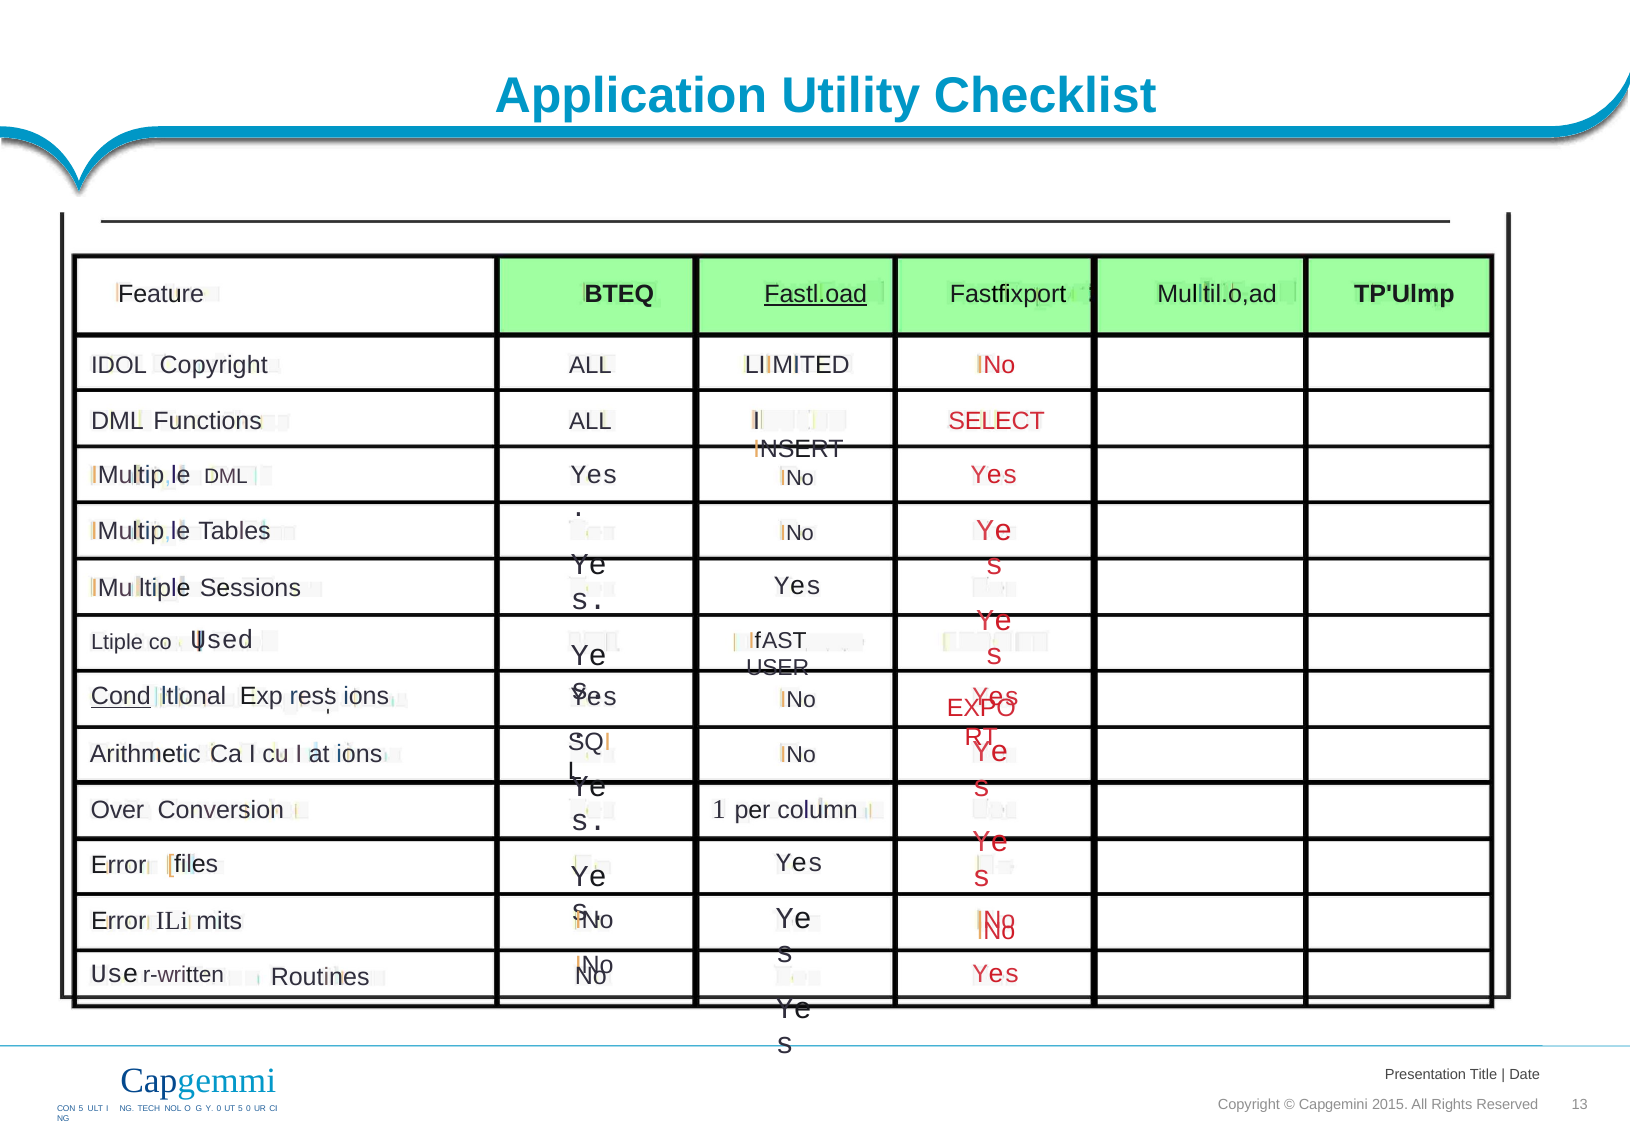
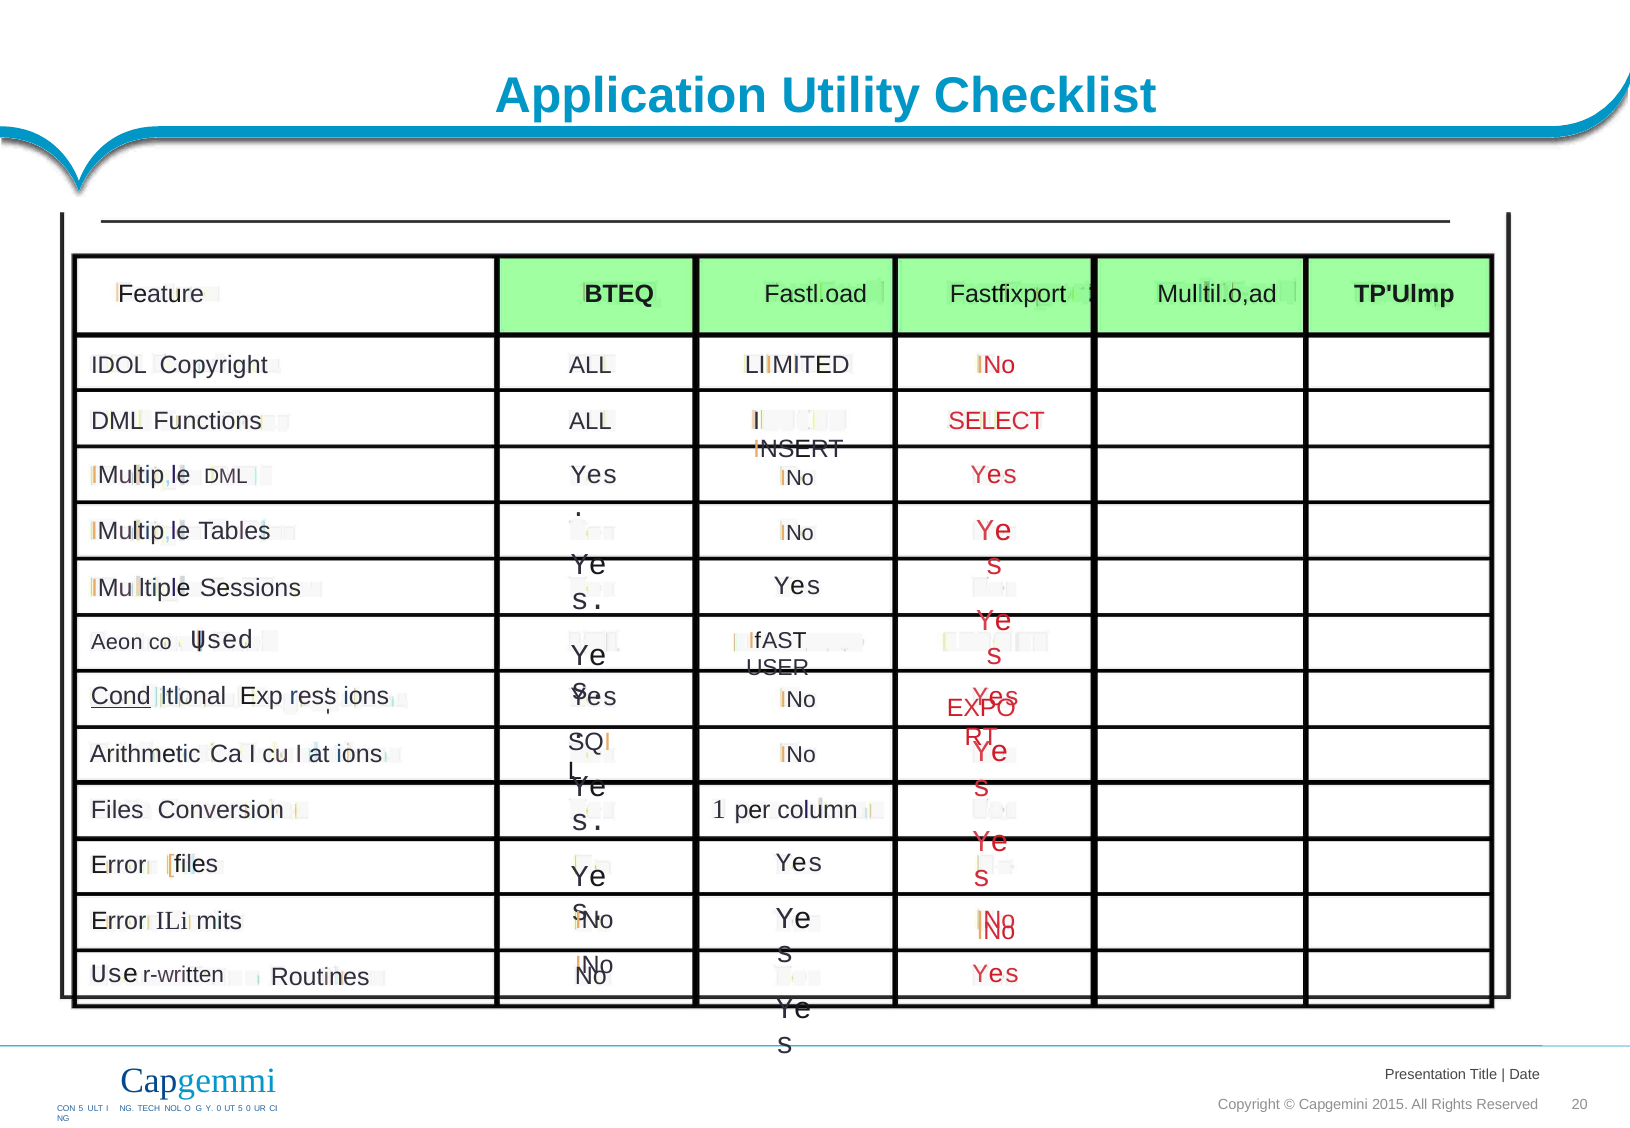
Fastl.oad underline: present -> none (816, 294)
Ltiple: Ltiple -> Aeon (117, 643)
Over: Over -> Files (117, 810)
13: 13 -> 20 (1580, 1105)
